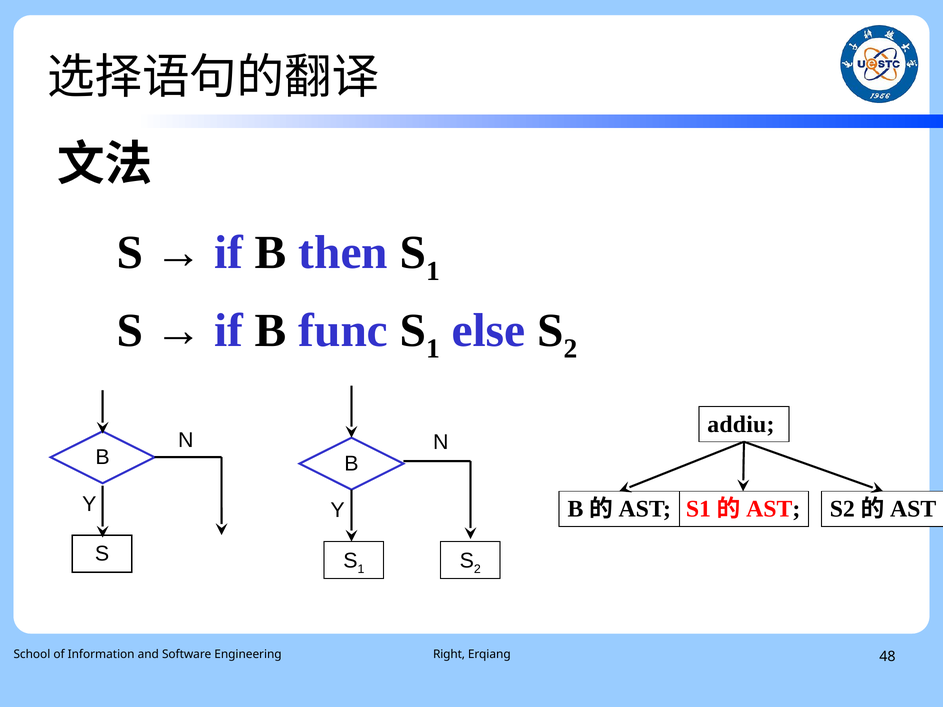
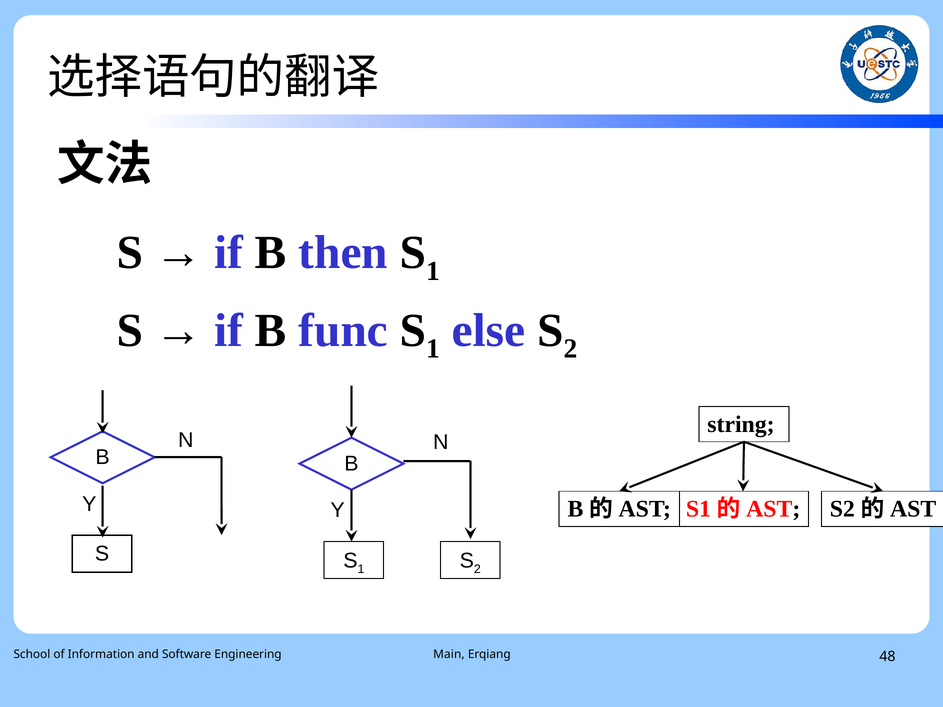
addiu: addiu -> string (741, 424)
Right: Right -> Main (449, 654)
